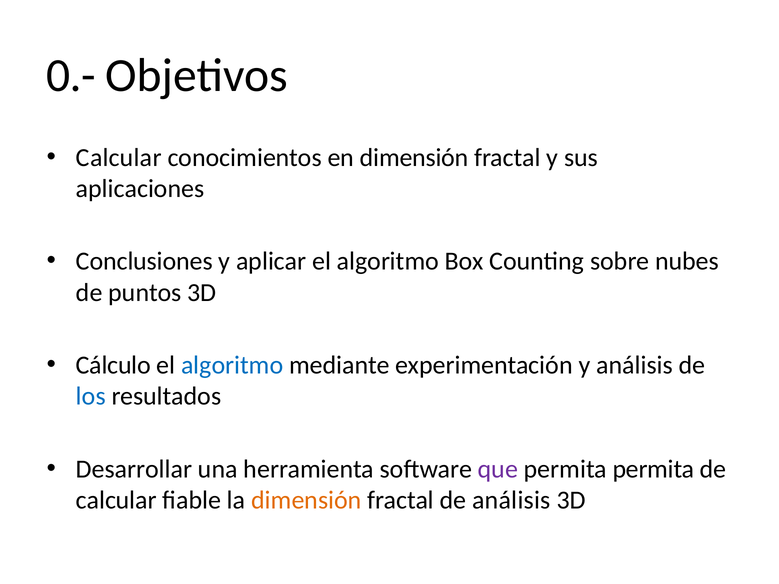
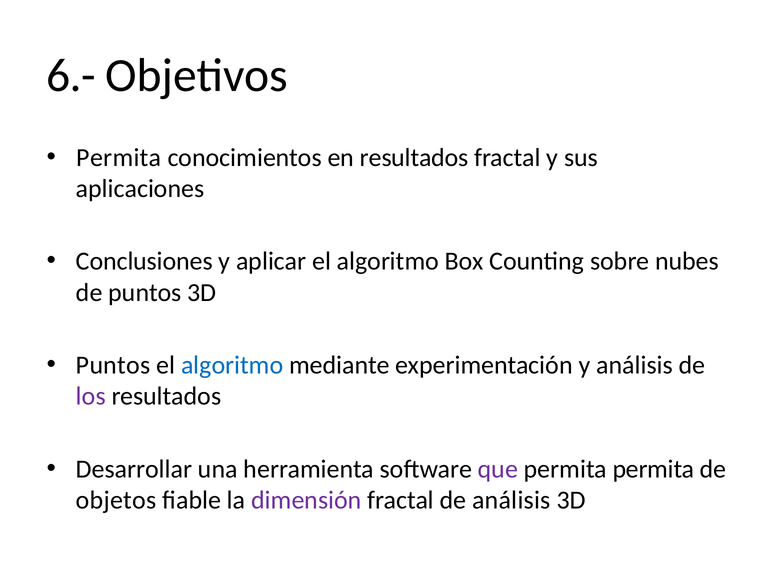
0.-: 0.- -> 6.- (71, 75)
Calcular: Calcular -> Permita (119, 158)
en dimensión: dimensión -> resultados (414, 158)
Cálculo: Cálculo -> Puntos (113, 365)
los colour: blue -> purple (91, 396)
calcular: calcular -> objetos (116, 500)
dimensión colour: orange -> purple (306, 500)
